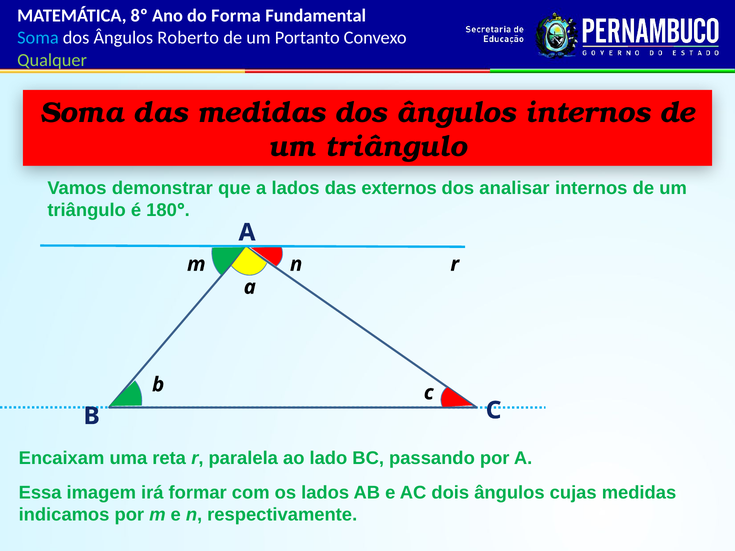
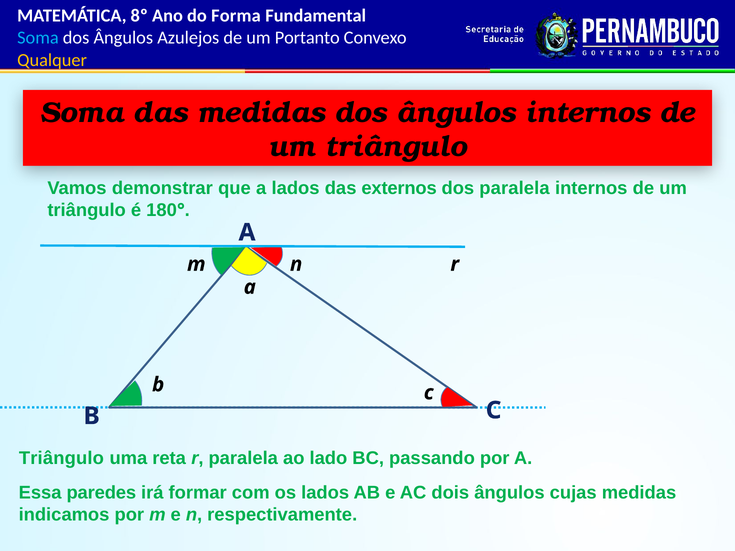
Roberto: Roberto -> Azulejos (188, 38)
Qualquer colour: light green -> yellow (52, 60)
dos analisar: analisar -> paralela (514, 188)
Encaixam: Encaixam -> Triângulo (61, 458)
imagem: imagem -> paredes (101, 493)
